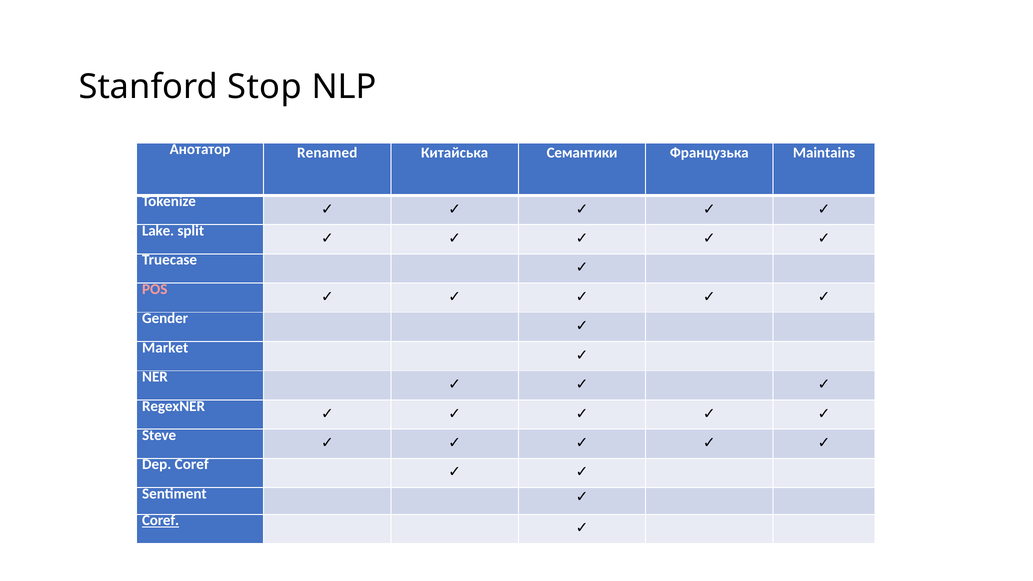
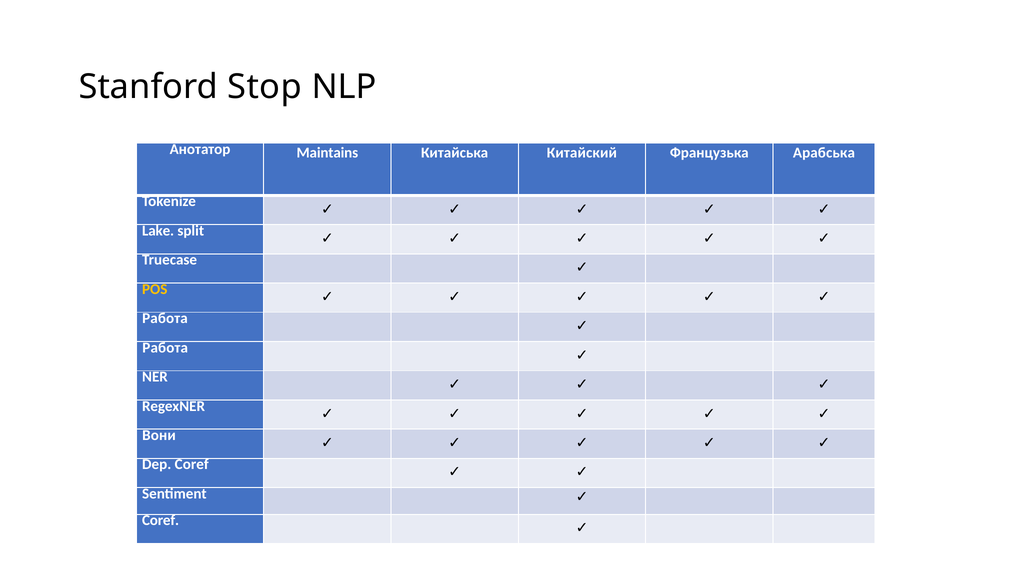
Renamed: Renamed -> Maintains (327, 153)
Семантики: Семантики -> Китайский (582, 153)
Maintains: Maintains -> Арабська (824, 153)
POS colour: pink -> yellow (155, 289)
Gender: Gender -> Работа (165, 318)
Market: Market -> Работа (165, 348)
Steve: Steve -> Вони (159, 435)
Coref underline: present -> none (161, 521)
